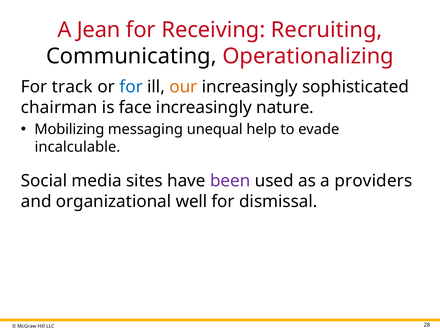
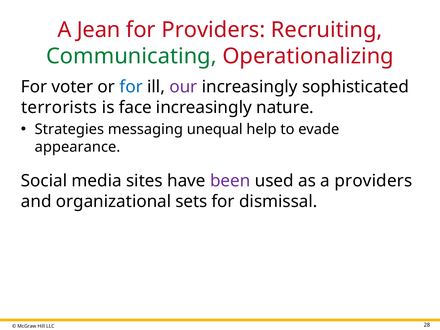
for Receiving: Receiving -> Providers (213, 30)
Communicating colour: black -> green (131, 56)
track: track -> voter (72, 87)
our colour: orange -> purple (183, 87)
chairman: chairman -> terrorists (59, 108)
Mobilizing: Mobilizing -> Strategies (69, 129)
incalculable: incalculable -> appearance (77, 147)
well: well -> sets (191, 201)
